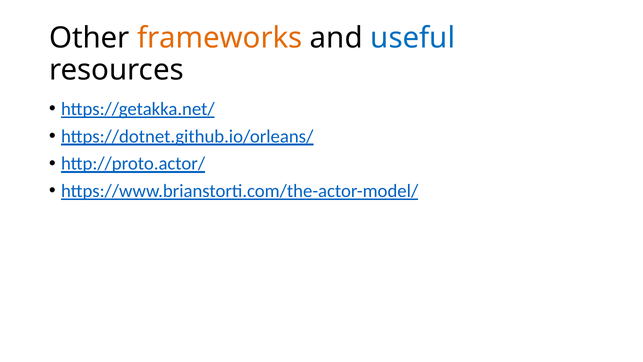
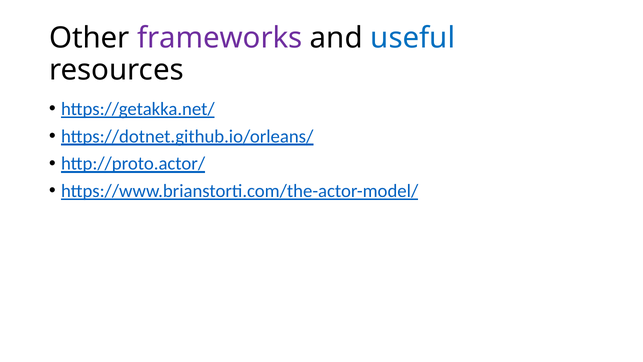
frameworks colour: orange -> purple (220, 38)
